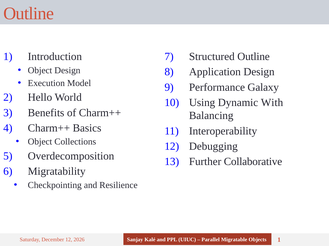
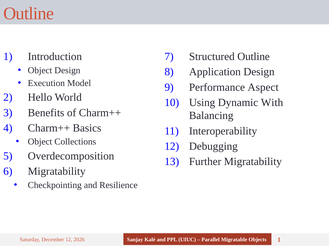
Galaxy: Galaxy -> Aspect (263, 87)
Further Collaborative: Collaborative -> Migratability (253, 162)
